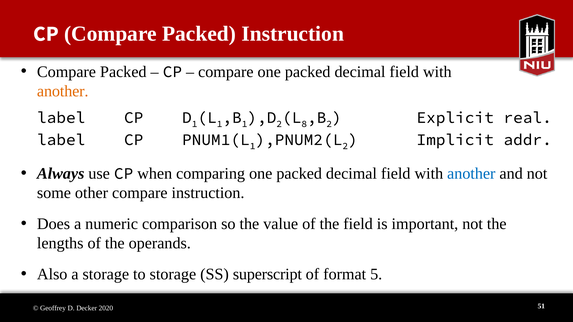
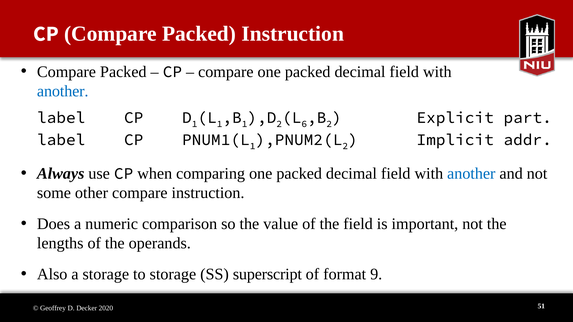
another colour: orange -> blue (63, 91)
8: 8 -> 6 (304, 124)
real: real -> part (528, 118)
5: 5 -> 9 (376, 275)
